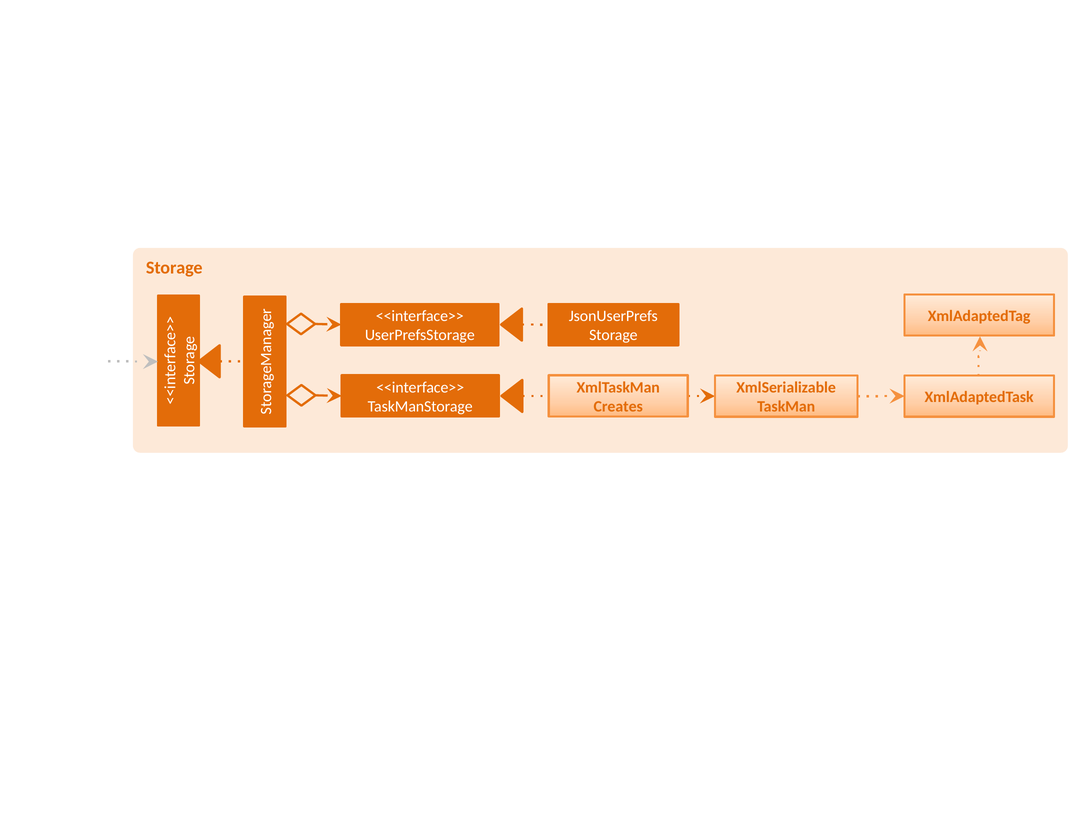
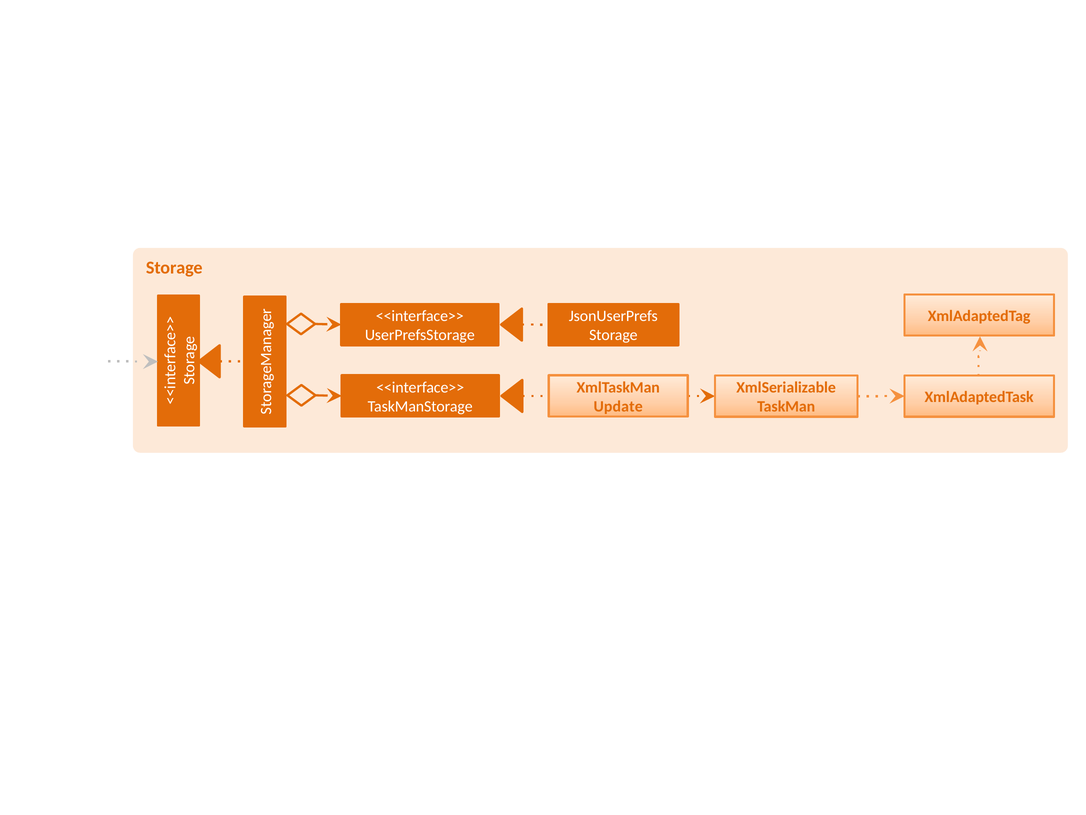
Creates: Creates -> Update (618, 406)
